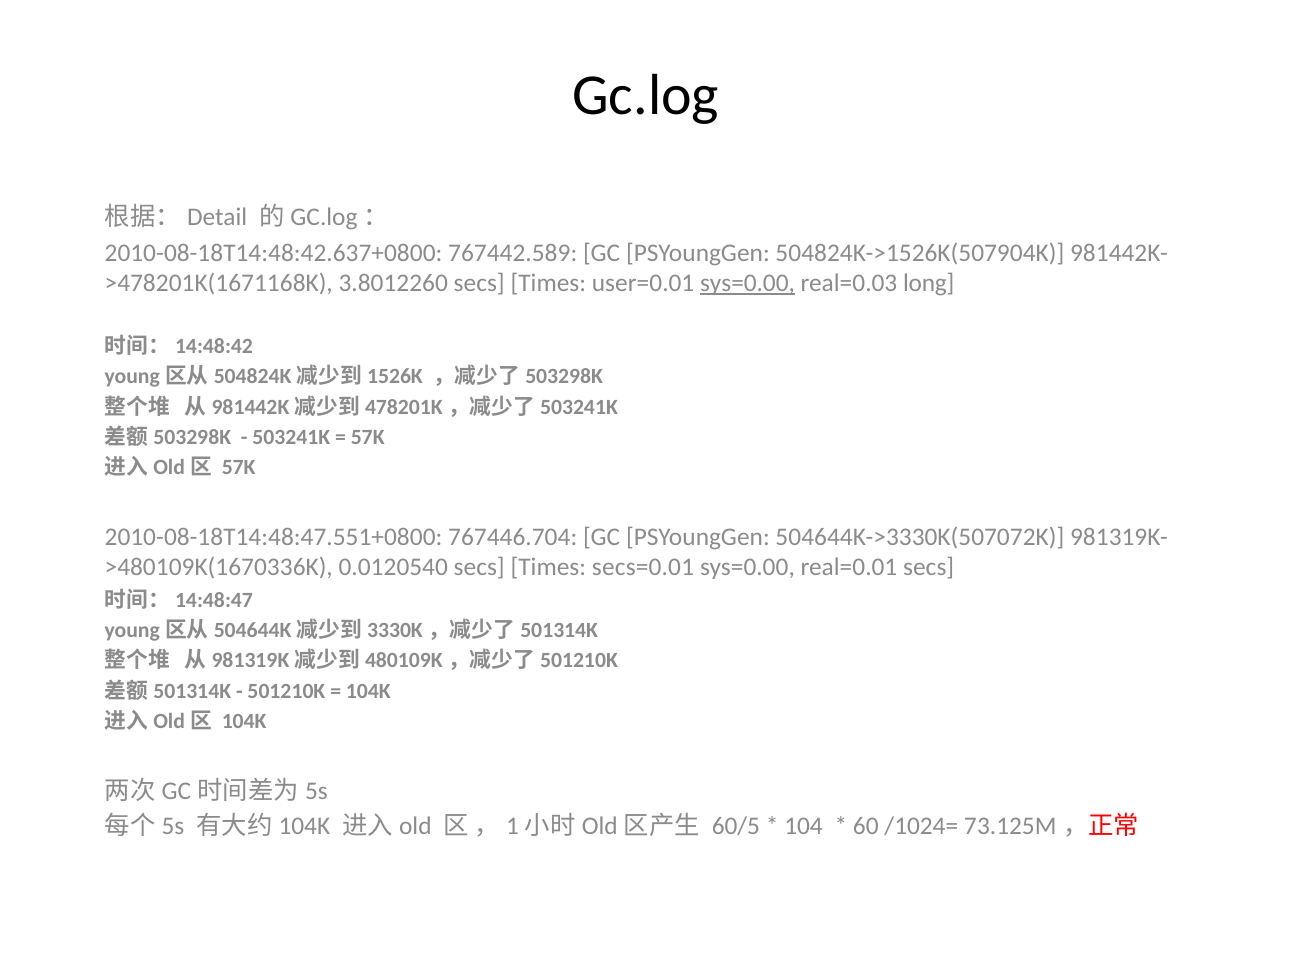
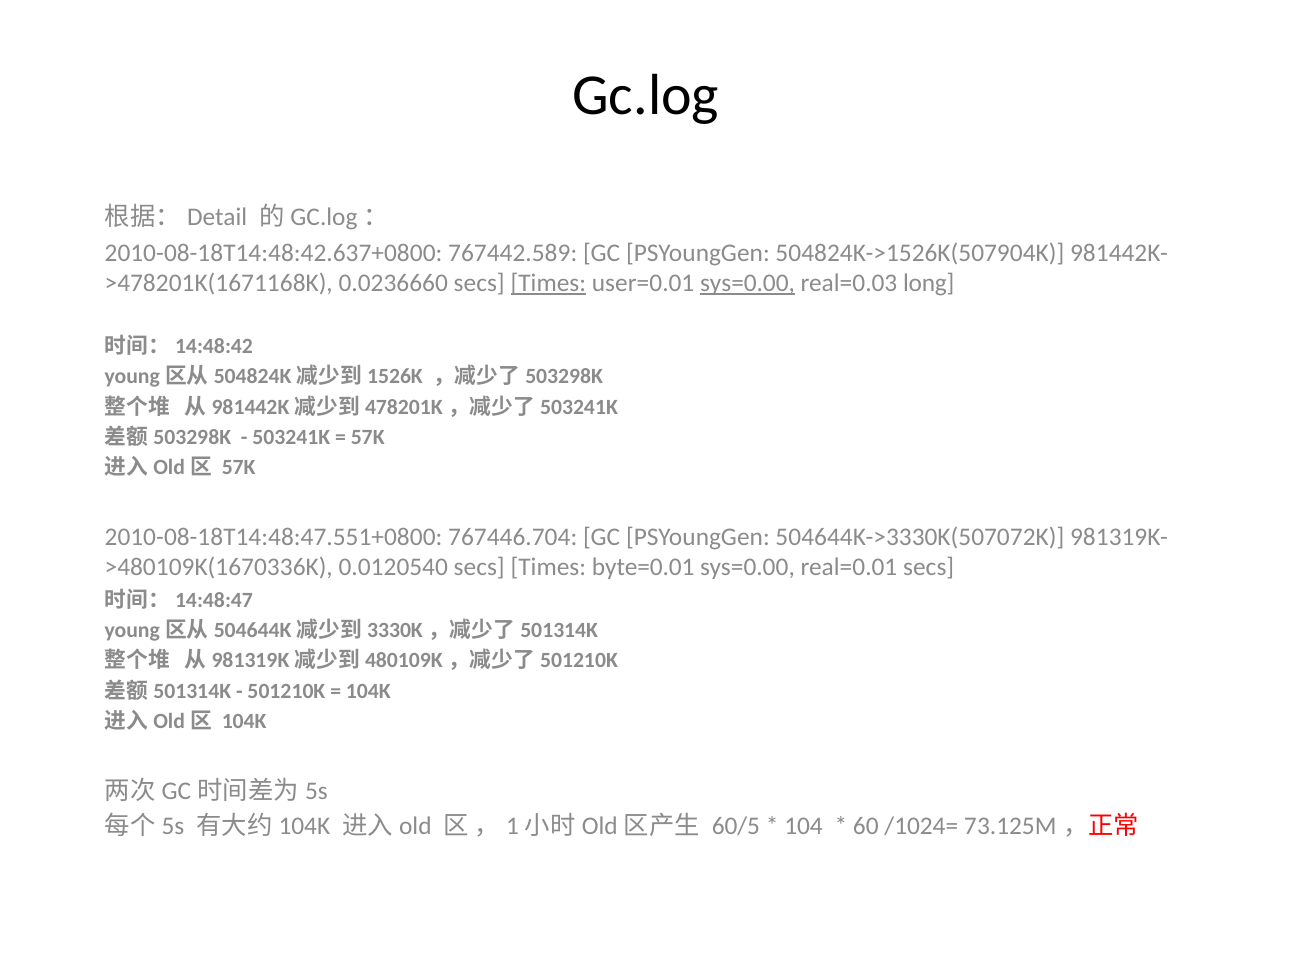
3.8012260: 3.8012260 -> 0.0236660 (393, 283)
Times underline: none -> present (548, 283)
secs=0.01: secs=0.01 -> byte=0.01 (643, 567)
